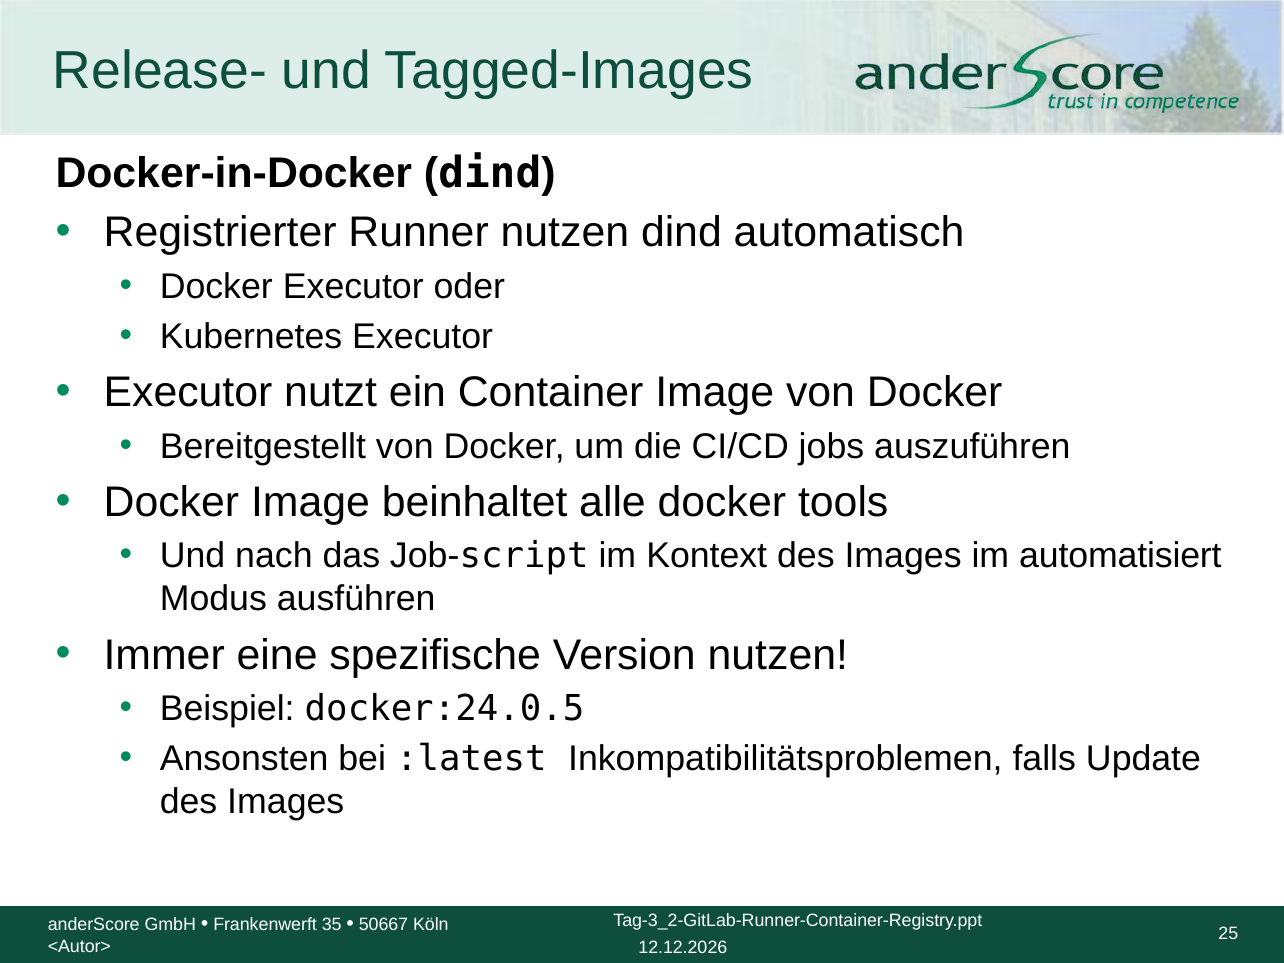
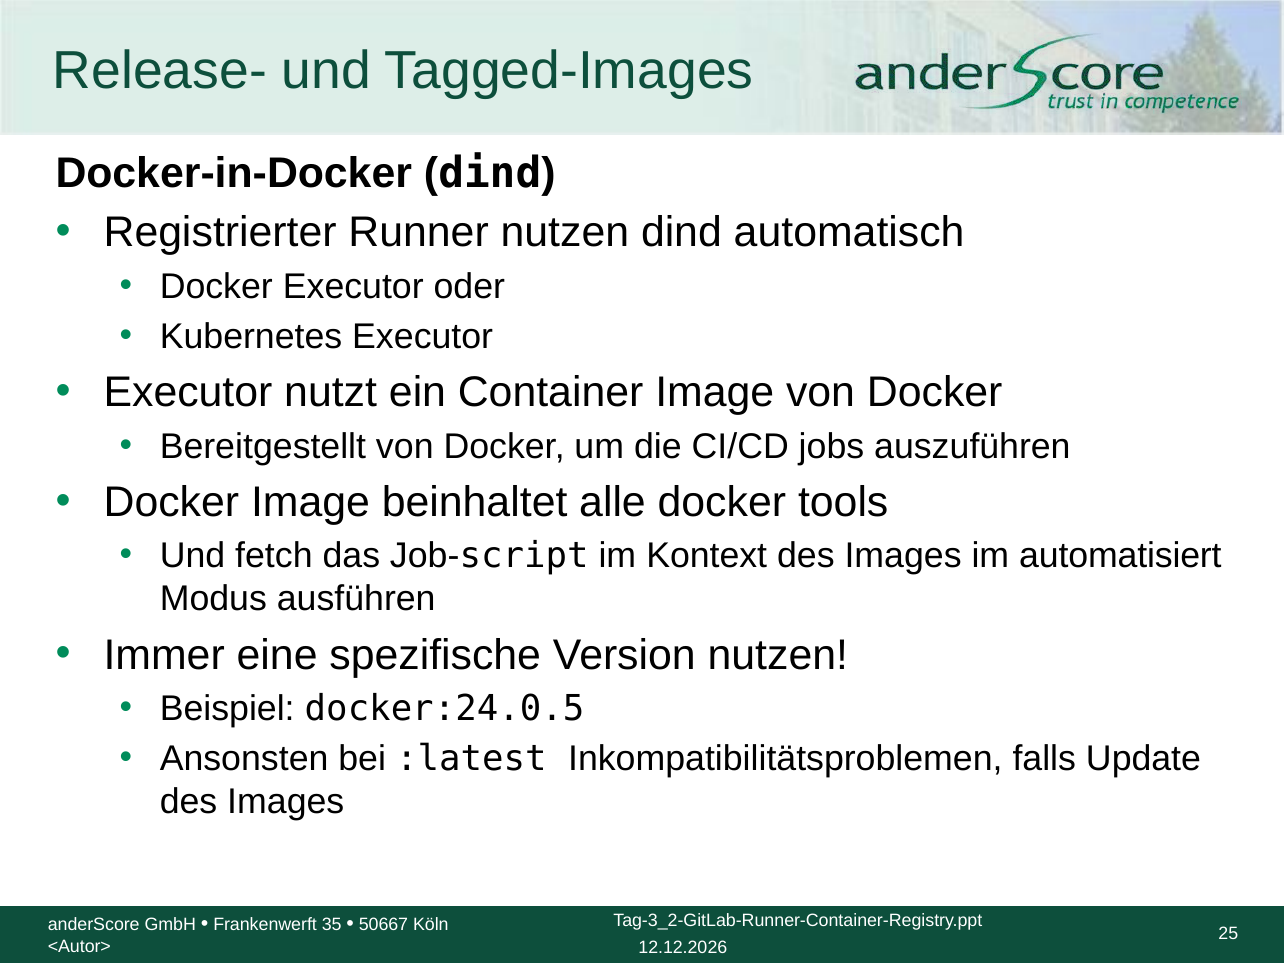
nach: nach -> fetch (274, 556)
